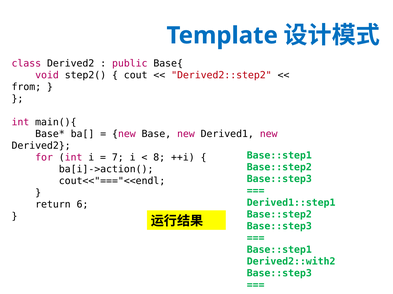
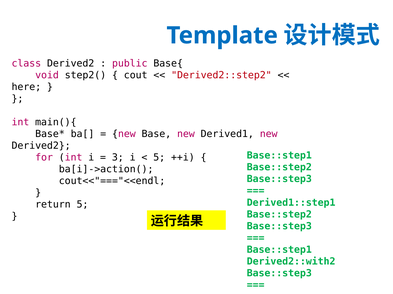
from: from -> here (26, 87)
7: 7 -> 3 (118, 158)
8: 8 -> 5 (159, 158)
return 6: 6 -> 5 (82, 205)
